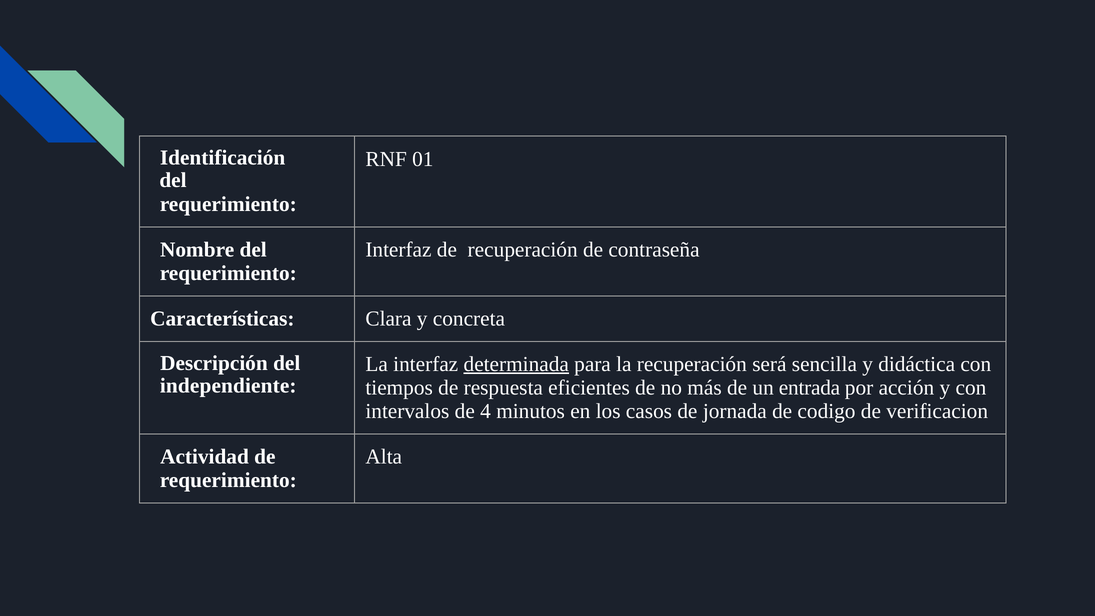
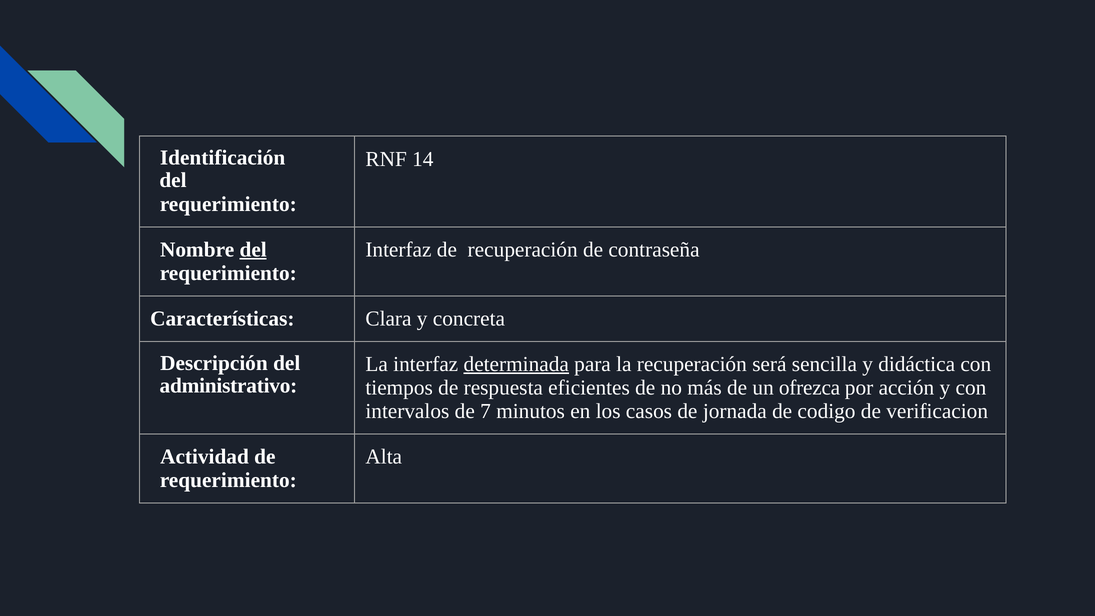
01: 01 -> 14 (423, 159)
del underline: none -> present (253, 250)
independiente: independiente -> administrativo (228, 385)
entrada: entrada -> ofrezca (810, 388)
4: 4 -> 7 (486, 411)
